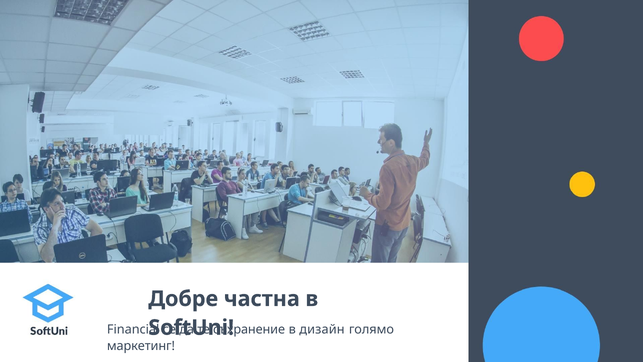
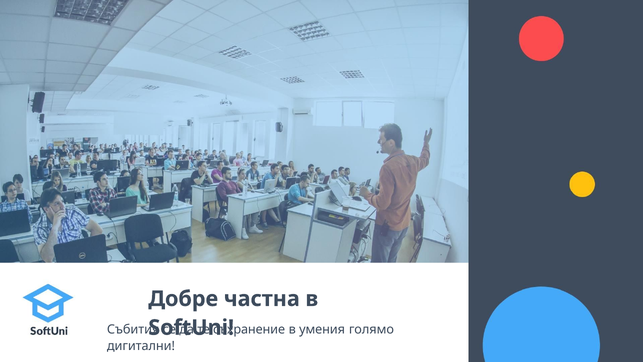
Financial: Financial -> Събития (133, 329)
дизайн: дизайн -> умения (322, 329)
маркетинг: маркетинг -> дигитални (141, 346)
